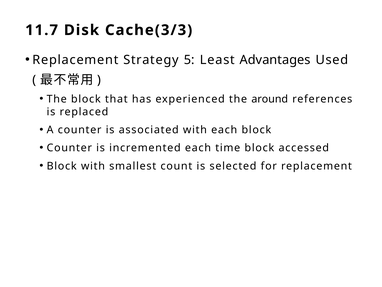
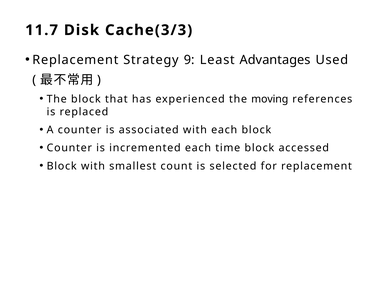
5: 5 -> 9 (189, 60)
around: around -> moving (270, 99)
